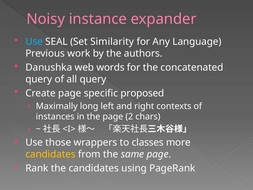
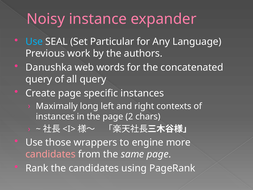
Similarity: Similarity -> Particular (112, 42)
specific proposed: proposed -> instances (142, 93)
classes: classes -> engine (148, 142)
candidates colour: yellow -> pink (51, 154)
